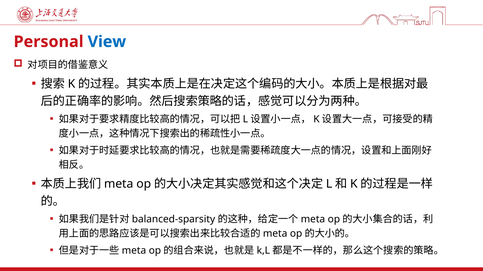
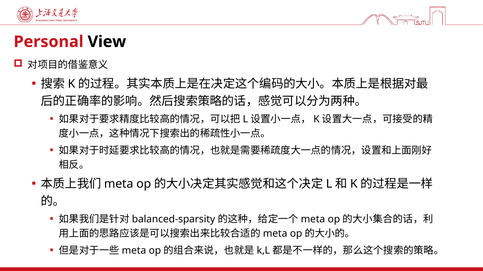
View colour: blue -> black (107, 42)
